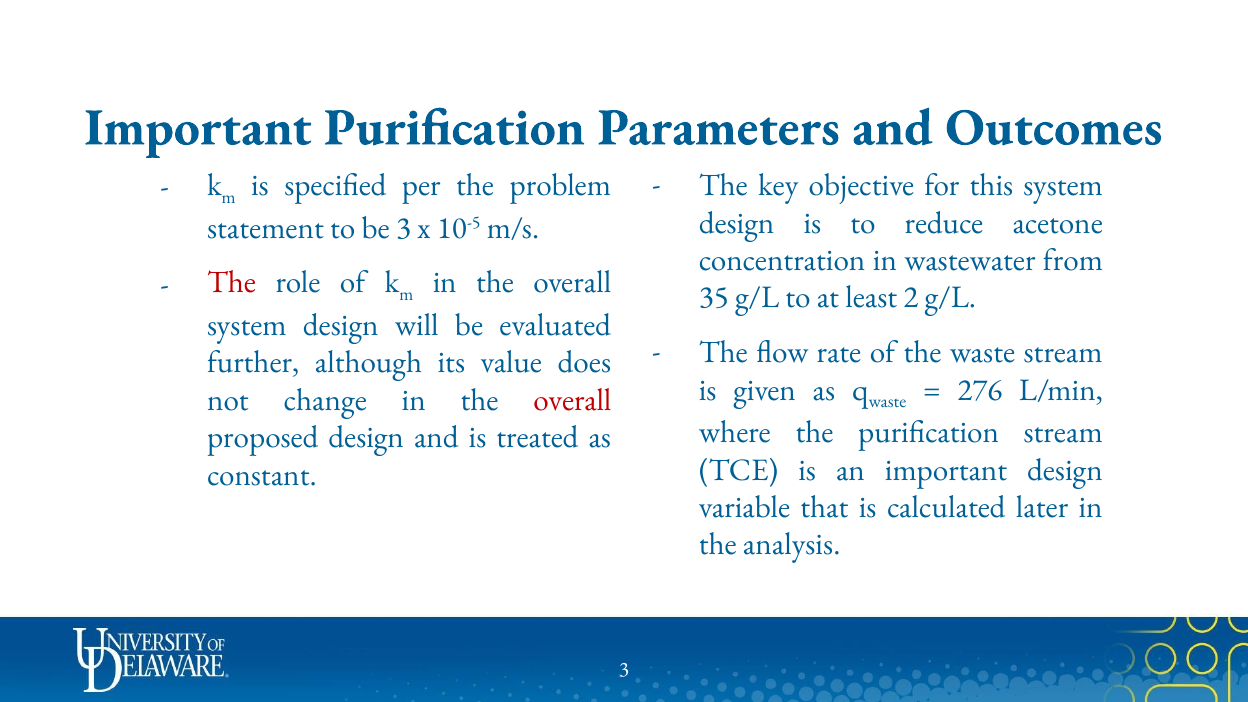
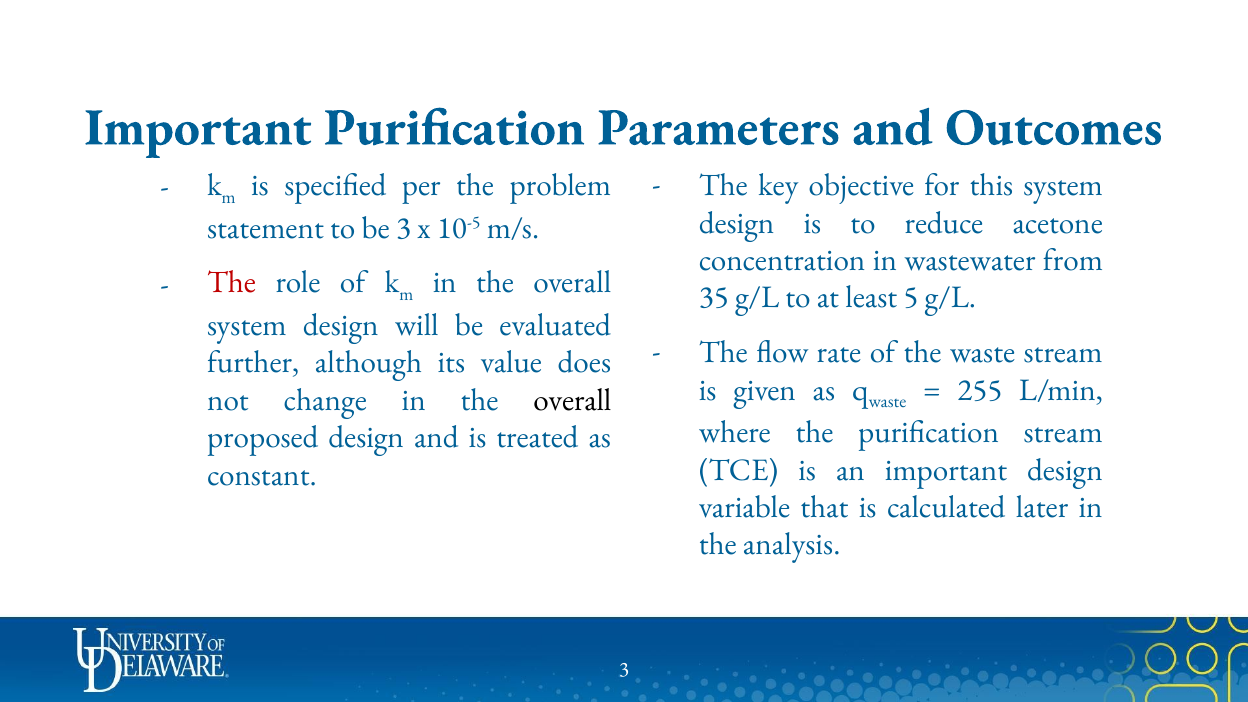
2: 2 -> 5 (911, 298)
276: 276 -> 255 (980, 390)
overall colour: red -> black (572, 400)
